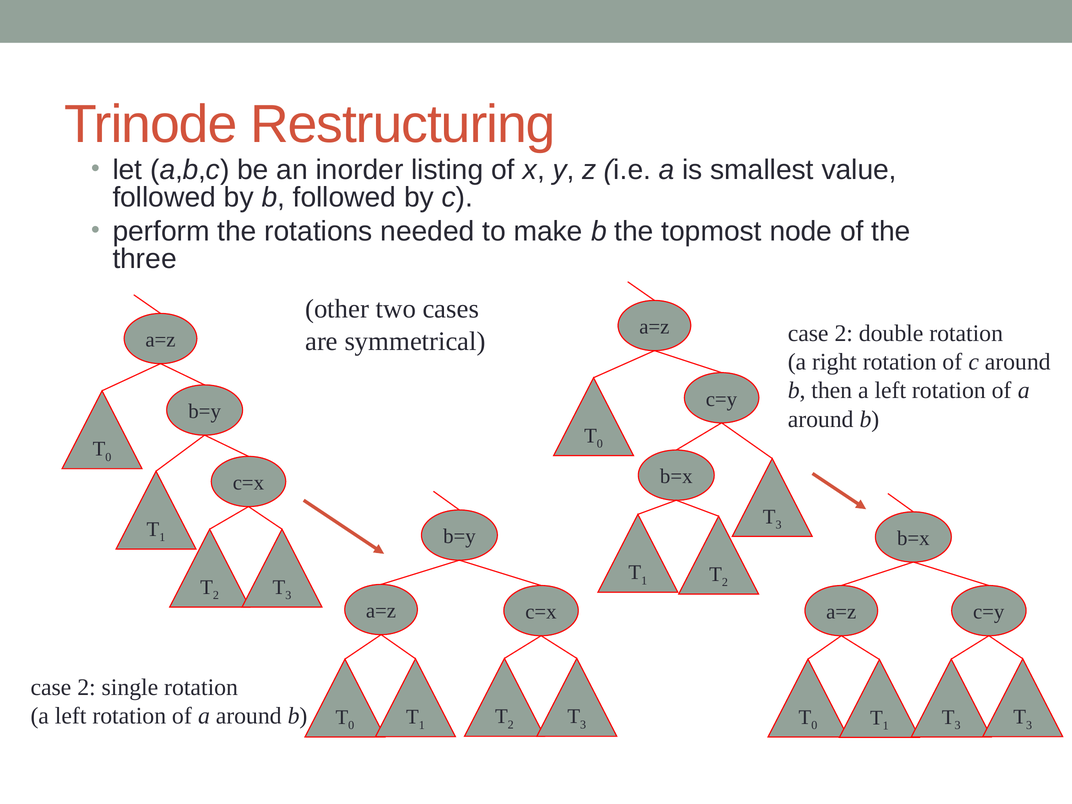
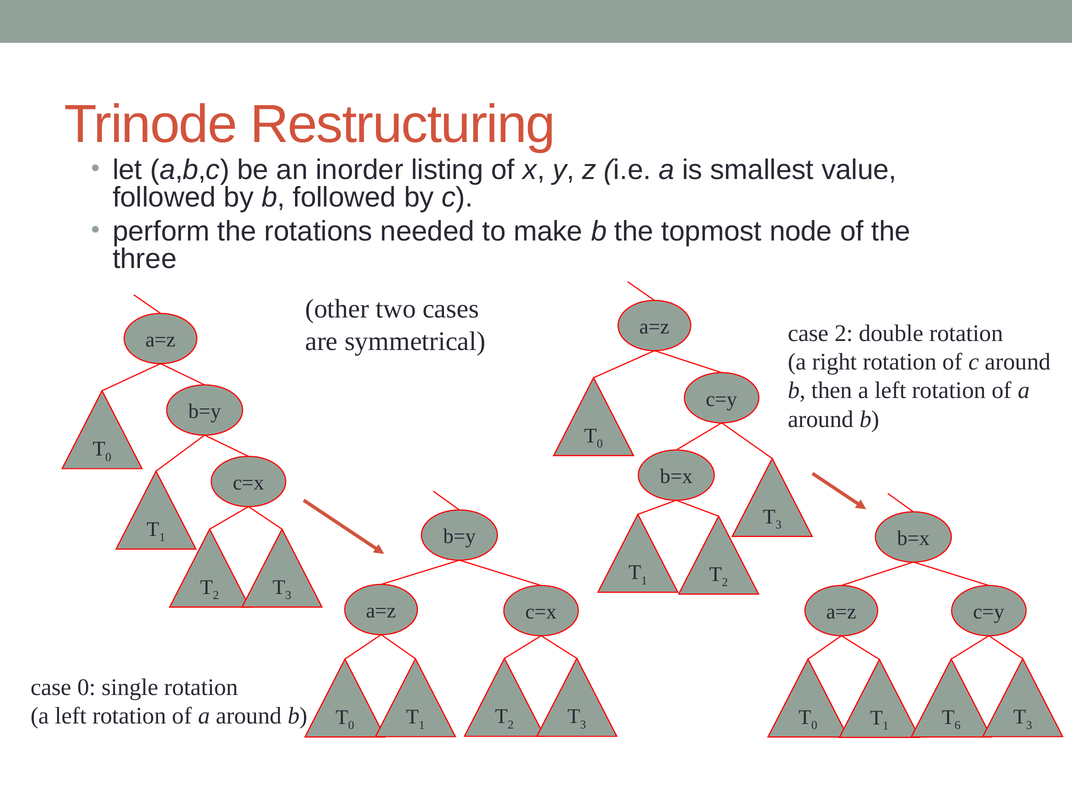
2: 2 -> 0 (86, 687)
3: 3 -> 6 (958, 725)
